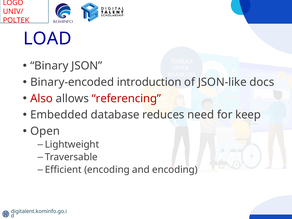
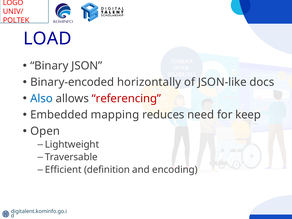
introduction: introduction -> horizontally (149, 82)
Also colour: red -> blue (42, 98)
database: database -> mapping (115, 115)
Efficient encoding: encoding -> definition (107, 170)
